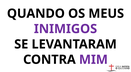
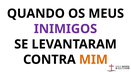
MIM colour: purple -> orange (93, 59)
